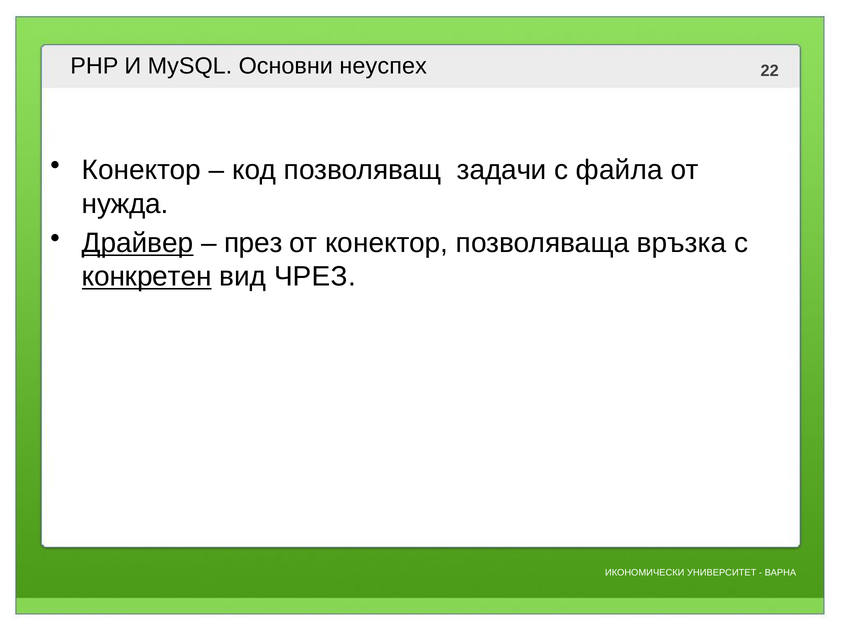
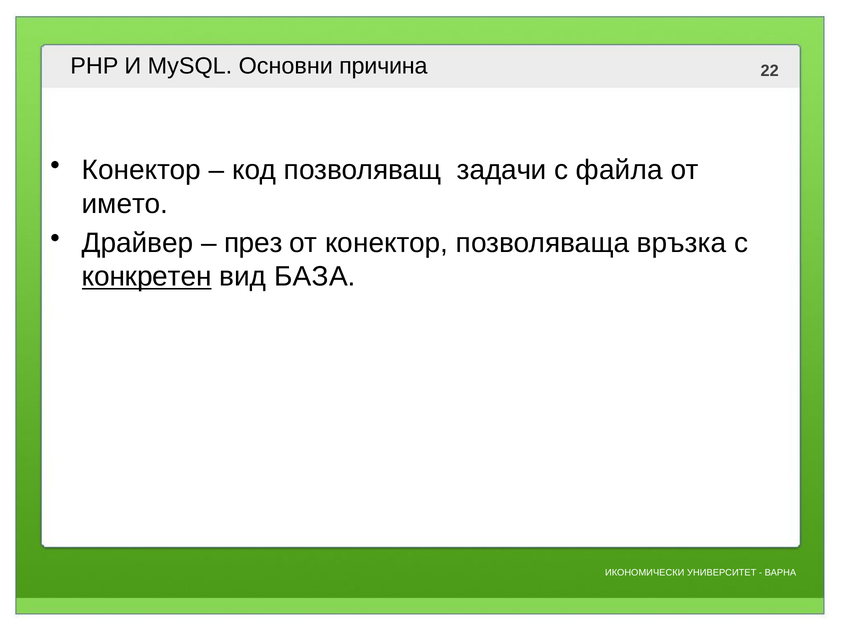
неуспех: неуспех -> причина (383, 66)
нужда: нужда -> името (125, 204)
Драйвер underline: present -> none (138, 243)
ЧРЕЗ: ЧРЕЗ -> БАЗА (315, 277)
